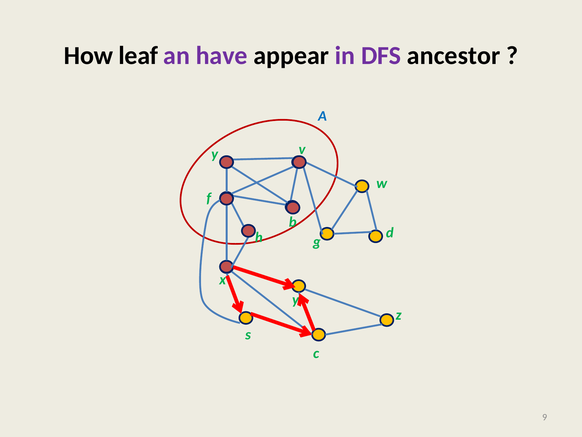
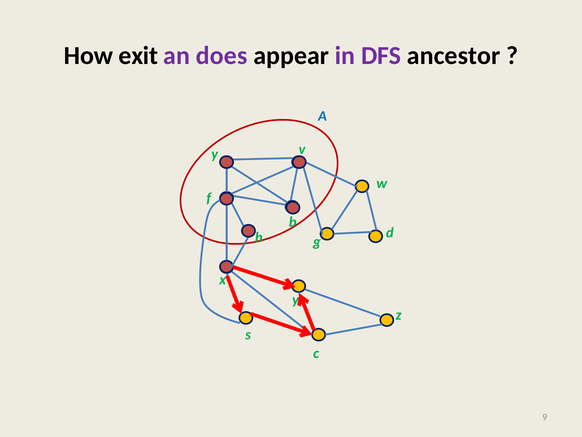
leaf: leaf -> exit (138, 56)
have: have -> does (222, 56)
